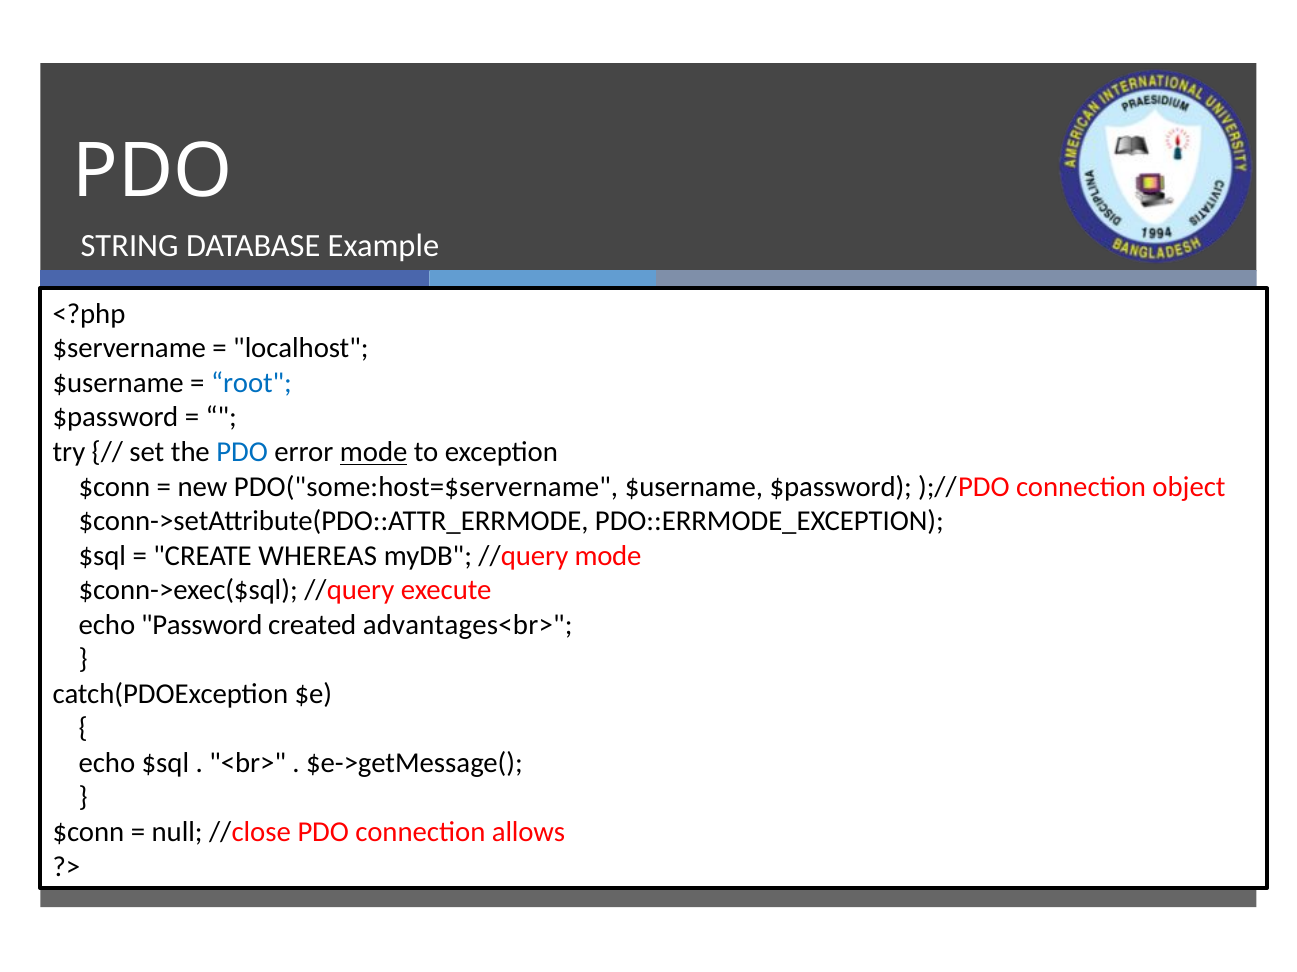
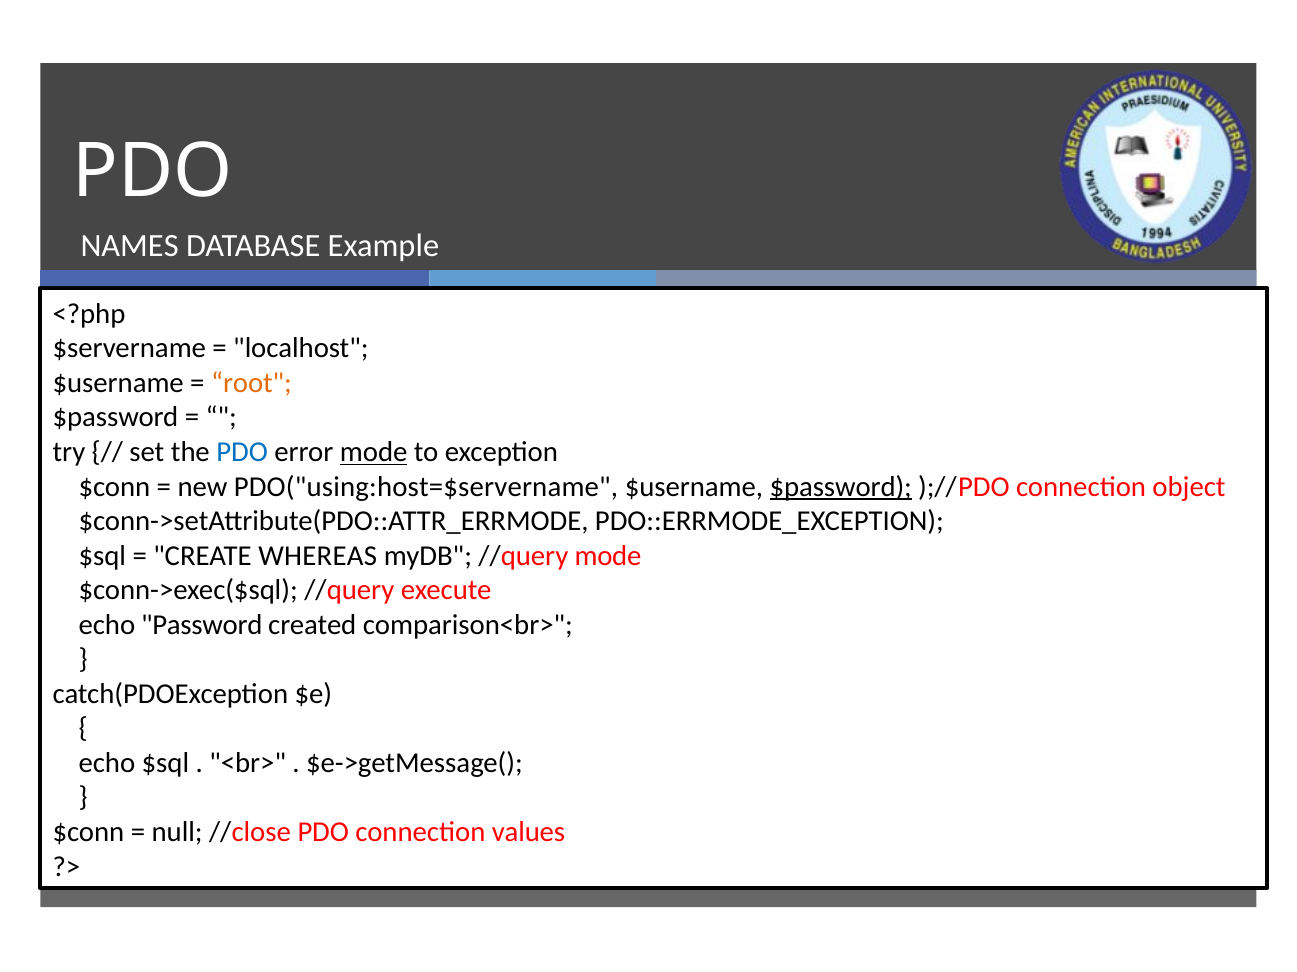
STRING: STRING -> NAMES (130, 246)
root colour: blue -> orange (251, 383)
PDO("some:host=$servername: PDO("some:host=$servername -> PDO("using:host=$servername (426, 487)
$password underline: none -> present (841, 487)
advantages<br>: advantages<br> -> comparison<br> (468, 625)
allows: allows -> values (529, 833)
